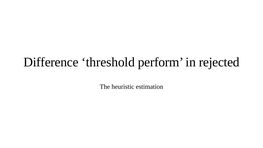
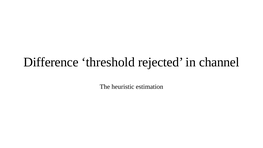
perform: perform -> rejected (161, 62)
rejected: rejected -> channel (219, 62)
